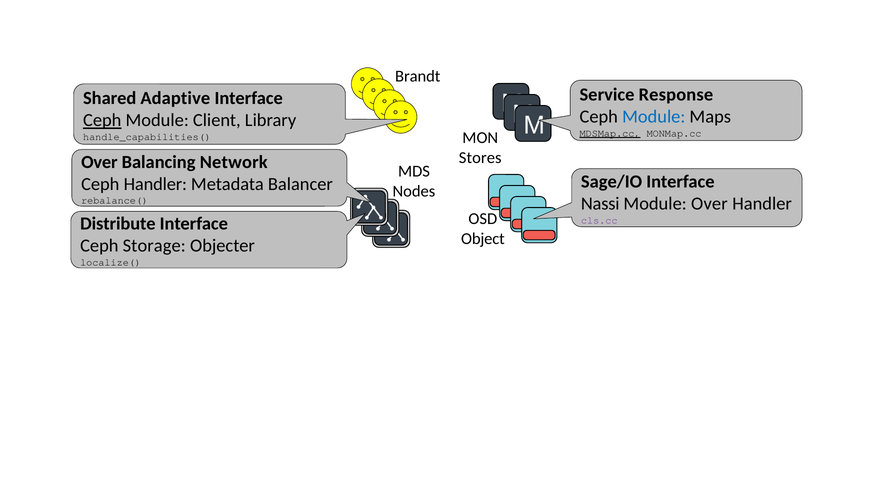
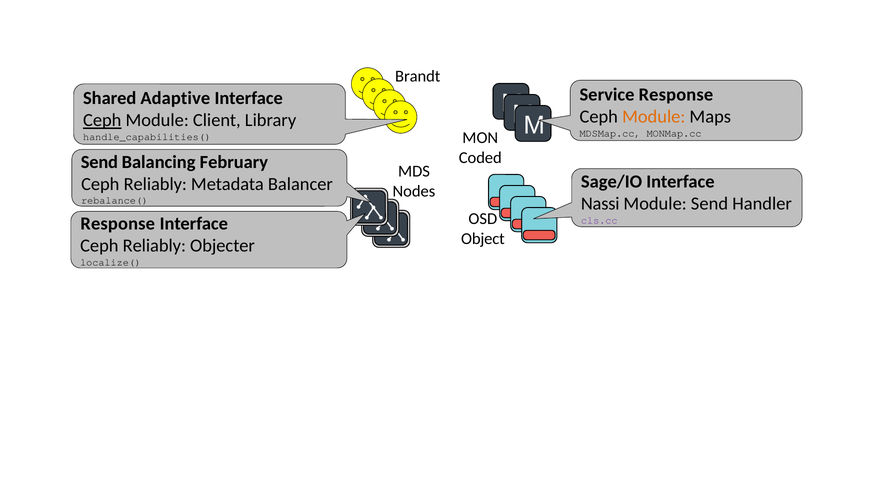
Module colour: blue -> orange (654, 117)
MDSMap.cc underline: present -> none (610, 133)
Stores: Stores -> Coded (480, 158)
Over: Over -> Send (99, 162)
Network: Network -> February (234, 162)
Handler: Handler -> Reliably (155, 184)
Module Over: Over -> Send (709, 204)
Distribute: Distribute -> Response (118, 224)
Storage: Storage -> Reliably (154, 246)
